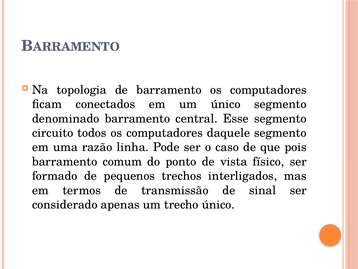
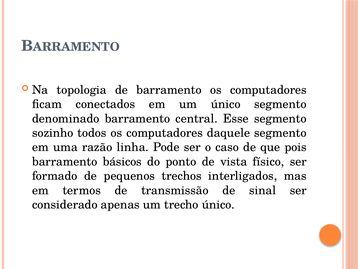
circuito: circuito -> sozinho (53, 133)
comum: comum -> básicos (122, 161)
